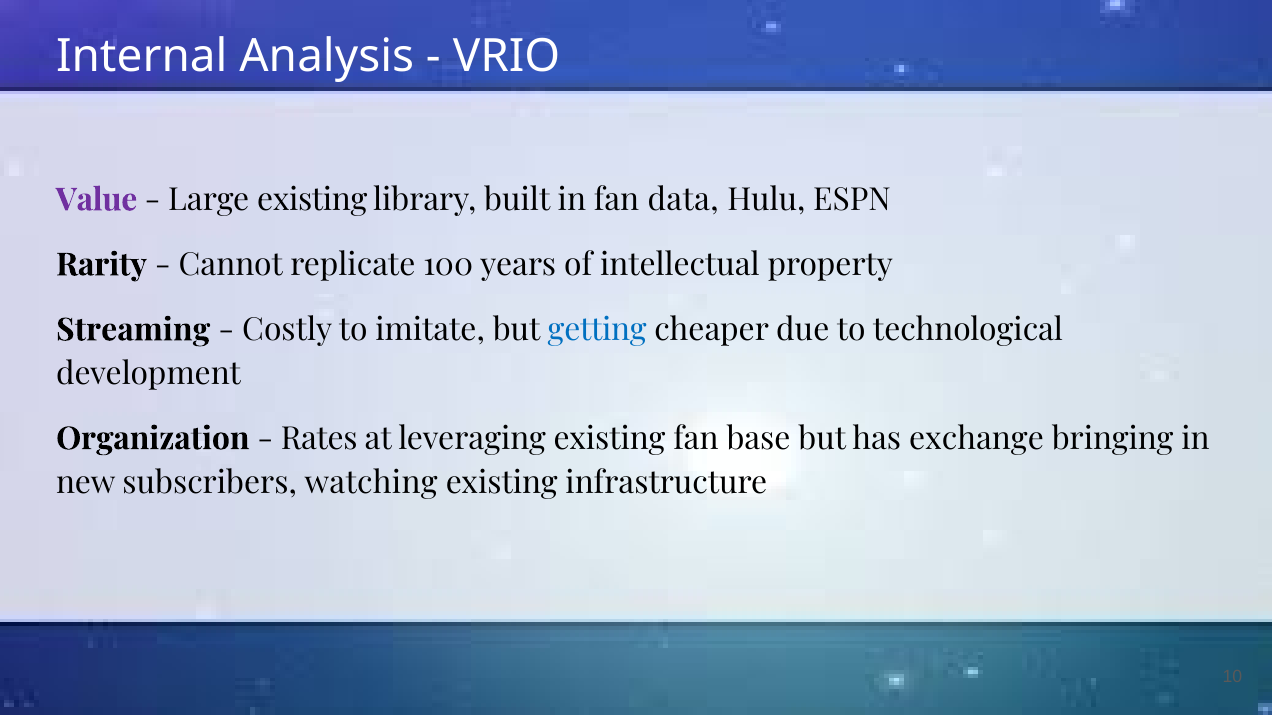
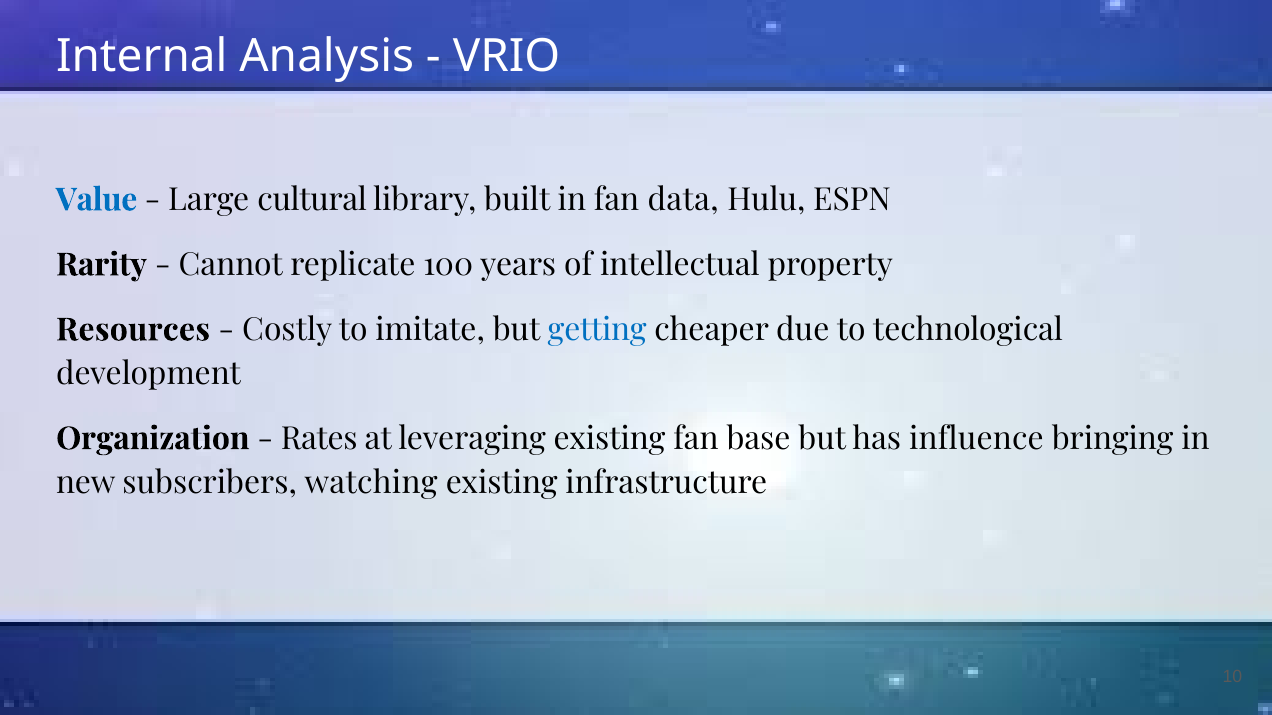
Value colour: purple -> blue (96, 200)
Large existing: existing -> cultural (312, 200)
Streaming: Streaming -> Resources (133, 330)
exchange: exchange -> influence (976, 439)
